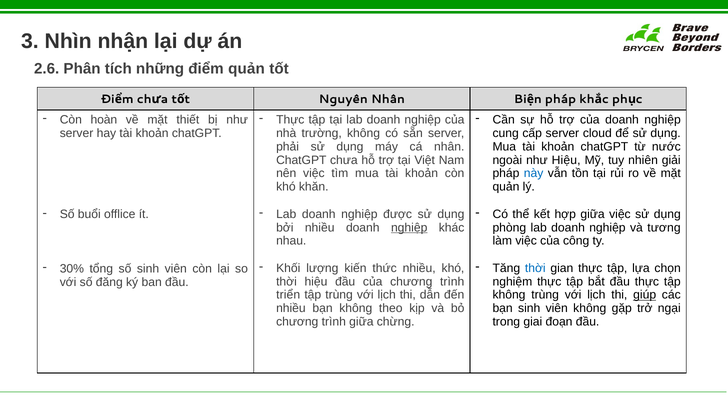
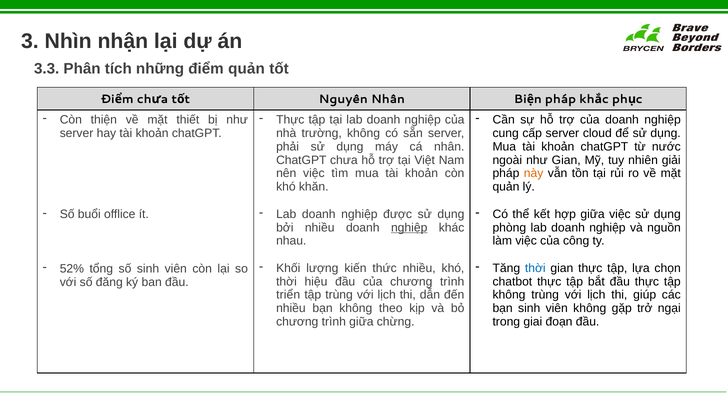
2.6: 2.6 -> 3.3 (47, 69)
hoàn: hoàn -> thiện (104, 120)
như Hiệu: Hiệu -> Gian (566, 160)
này colour: blue -> orange (534, 174)
tương: tương -> nguồn (664, 228)
30%: 30% -> 52% (72, 269)
nghiệm: nghiệm -> chatbot (512, 282)
giúp underline: present -> none (645, 295)
